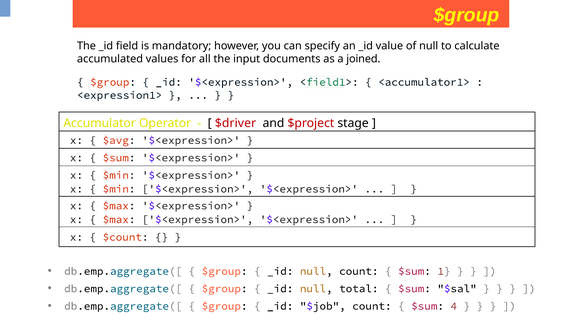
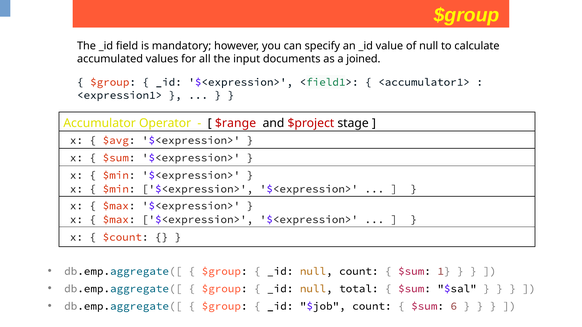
$driver: $driver -> $range (236, 123)
4: 4 -> 6 (454, 306)
